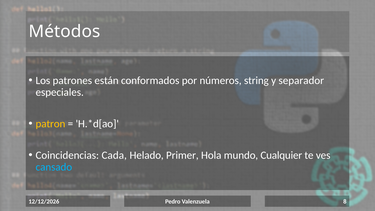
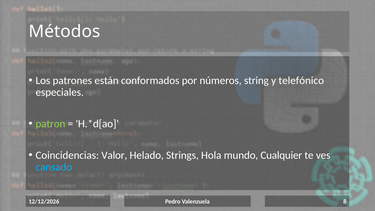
separador: separador -> telefónico (301, 80)
patron colour: yellow -> light green (50, 124)
Cada: Cada -> Valor (114, 155)
Primer: Primer -> Strings (182, 155)
